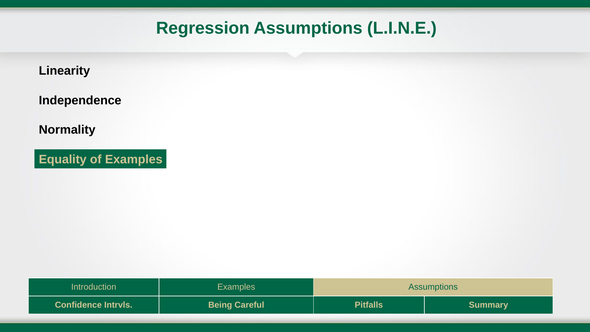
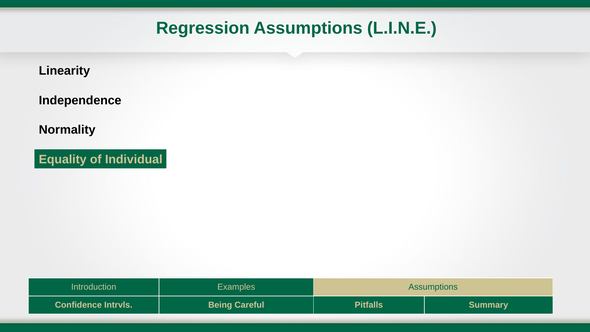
of Examples: Examples -> Individual (134, 159)
